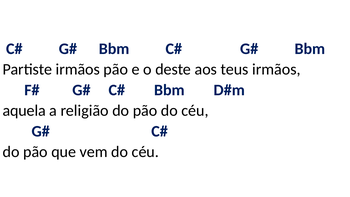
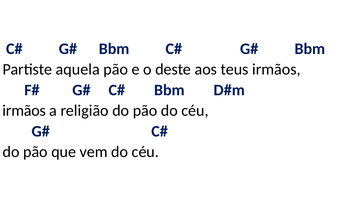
Partiste irmãos: irmãos -> aquela (78, 69)
aquela: aquela -> irmãos (24, 111)
